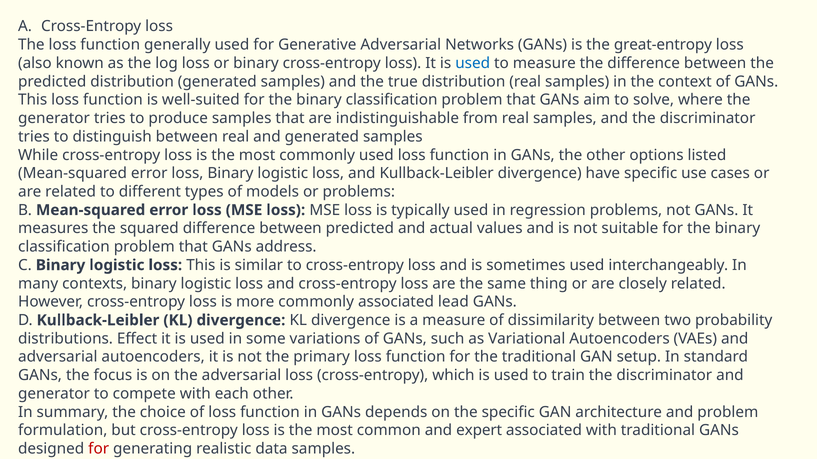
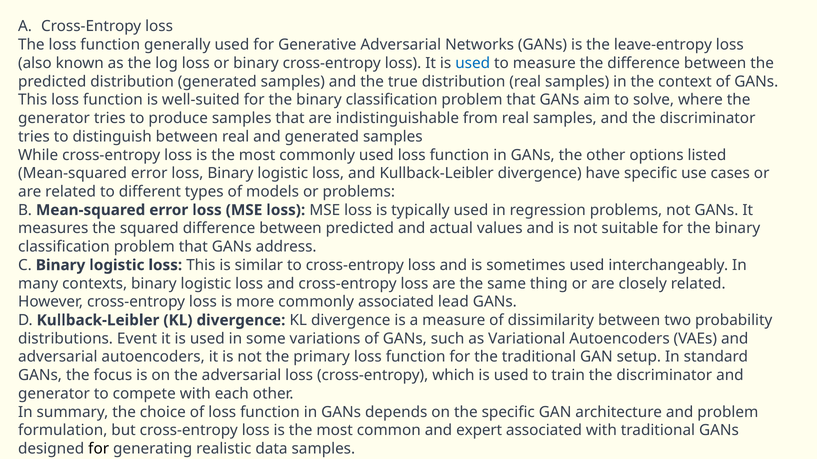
great-entropy: great-entropy -> leave-entropy (663, 45)
Effect: Effect -> Event (137, 339)
for colour: red -> black (99, 449)
